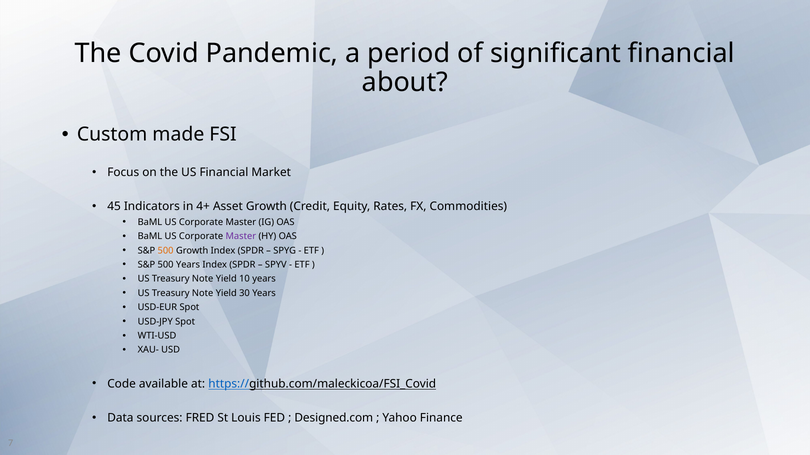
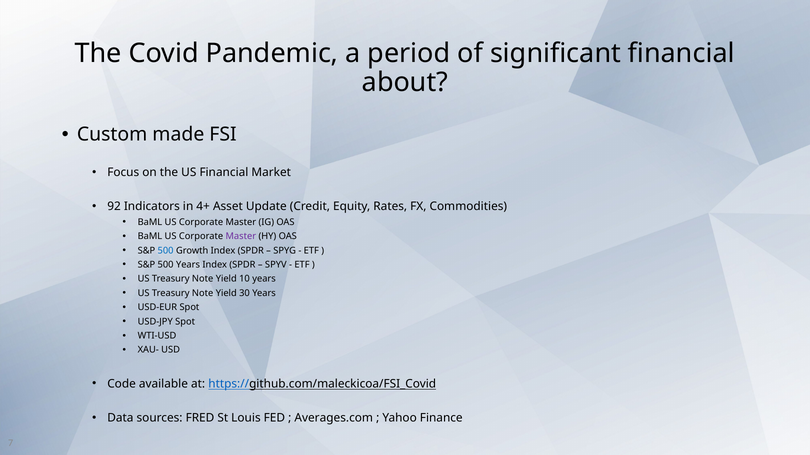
45: 45 -> 92 (114, 207)
Asset Growth: Growth -> Update (266, 207)
500 colour: orange -> blue (166, 251)
Designed.com: Designed.com -> Averages.com (334, 419)
